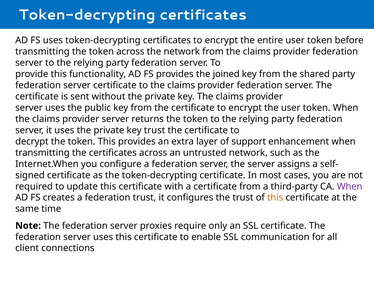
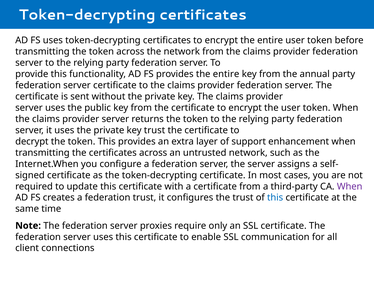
provides the joined: joined -> entire (226, 74)
shared: shared -> annual (315, 74)
this colour: orange -> blue (275, 197)
